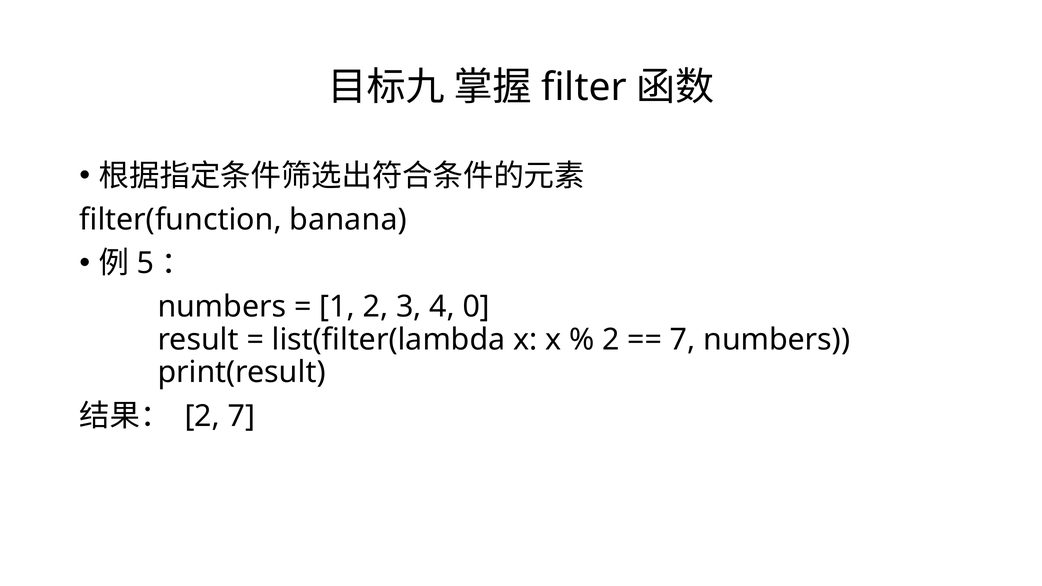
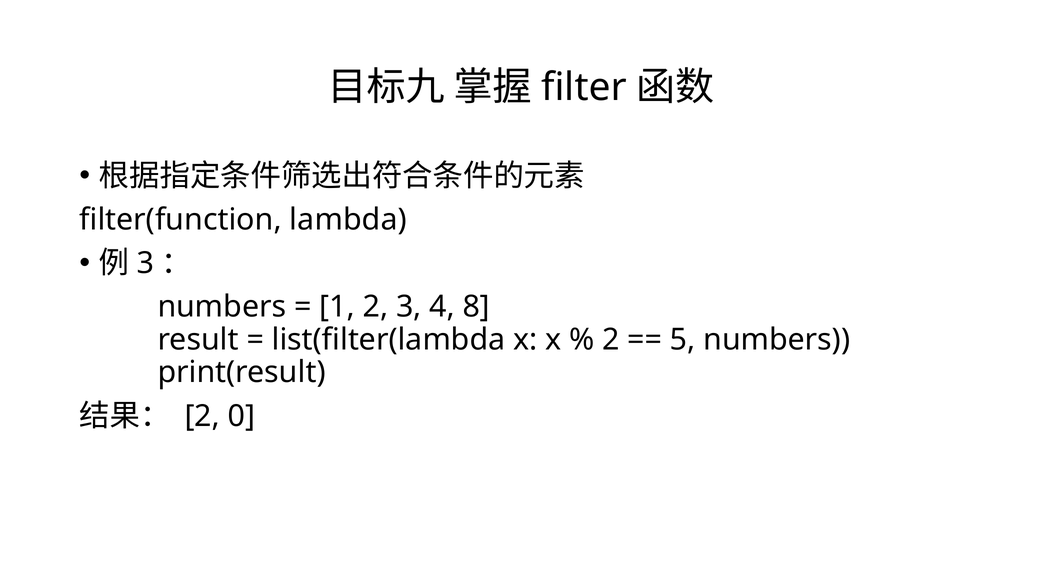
banana: banana -> lambda (348, 220)
5: 5 -> 3 (145, 263)
0: 0 -> 8 (476, 307)
7: 7 -> 5 (683, 340)
2 7: 7 -> 0 (241, 416)
